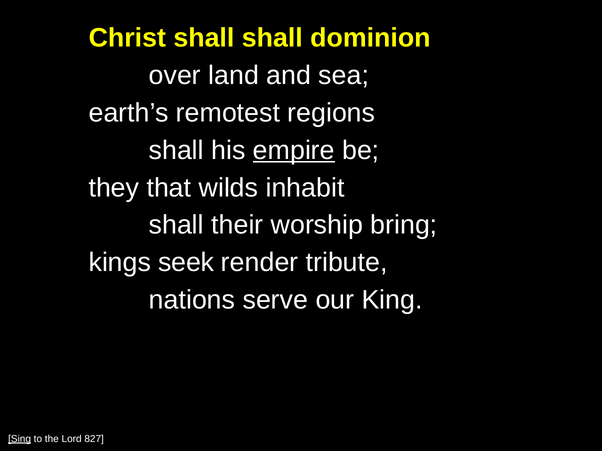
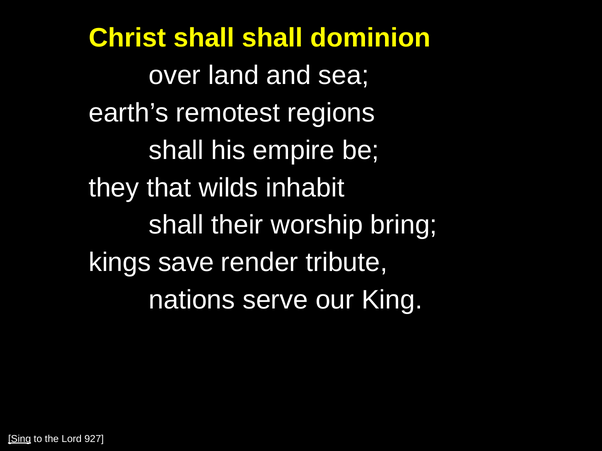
empire underline: present -> none (294, 150)
seek: seek -> save (186, 263)
827: 827 -> 927 (94, 439)
